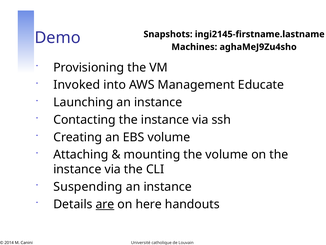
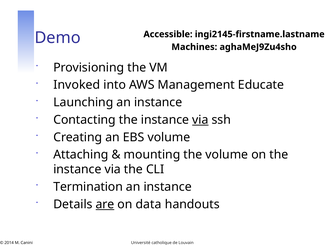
Snapshots: Snapshots -> Accessible (168, 34)
via underline: none -> present (200, 120)
Suspending: Suspending -> Termination (88, 186)
here: here -> data (149, 204)
